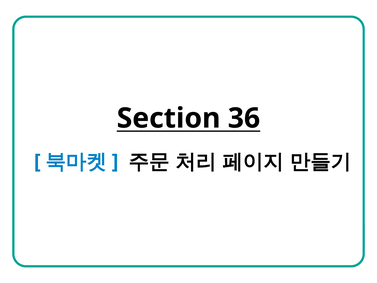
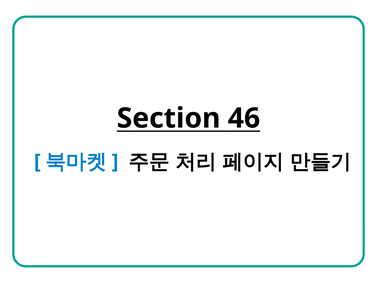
36: 36 -> 46 (244, 118)
